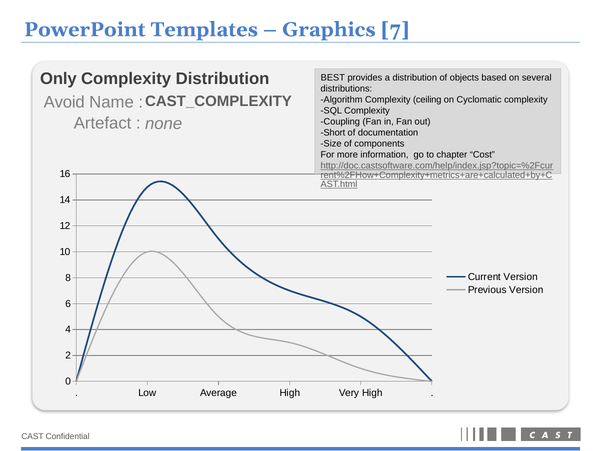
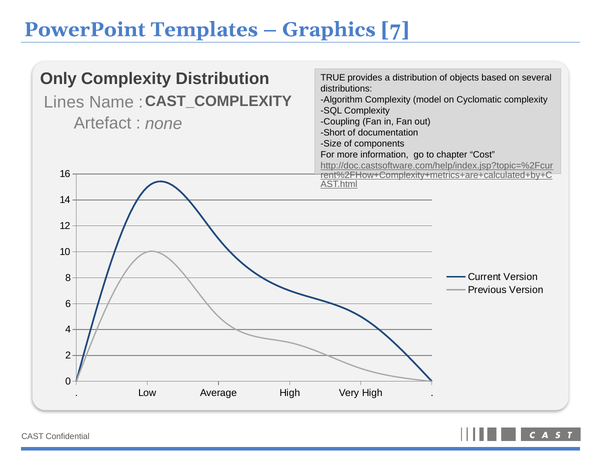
BEST: BEST -> TRUE (333, 78)
Avoid: Avoid -> Lines (64, 102)
ceiling: ceiling -> model (427, 100)
